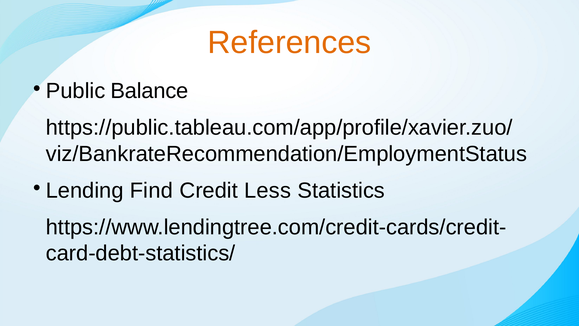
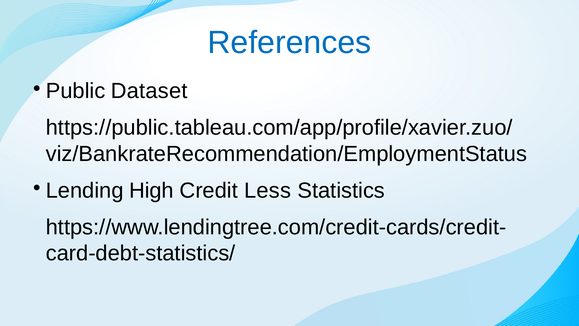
References colour: orange -> blue (289, 42)
Balance: Balance -> Dataset (149, 91)
Find: Find -> High (152, 190)
